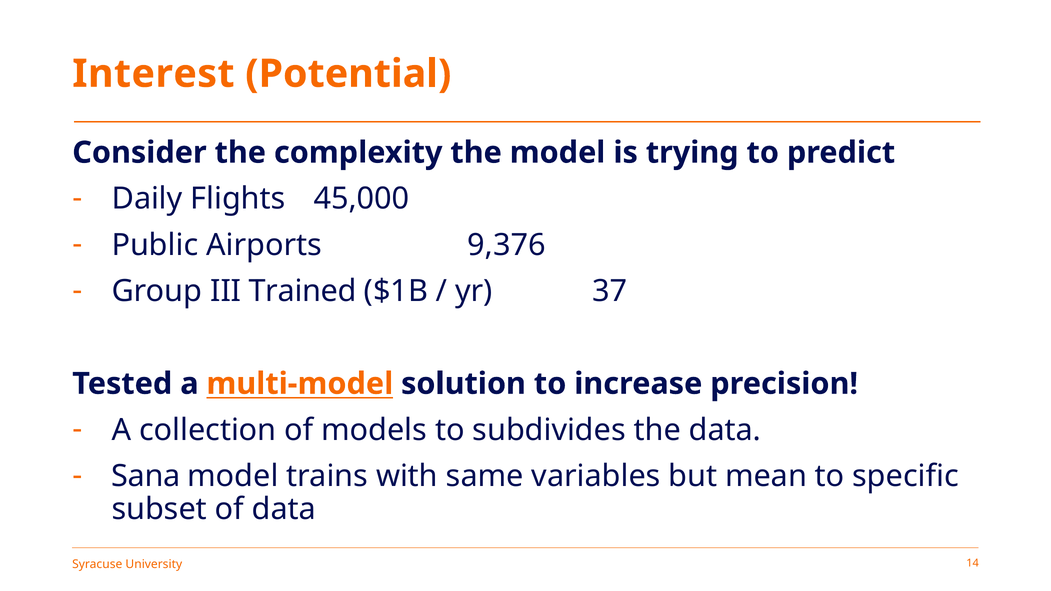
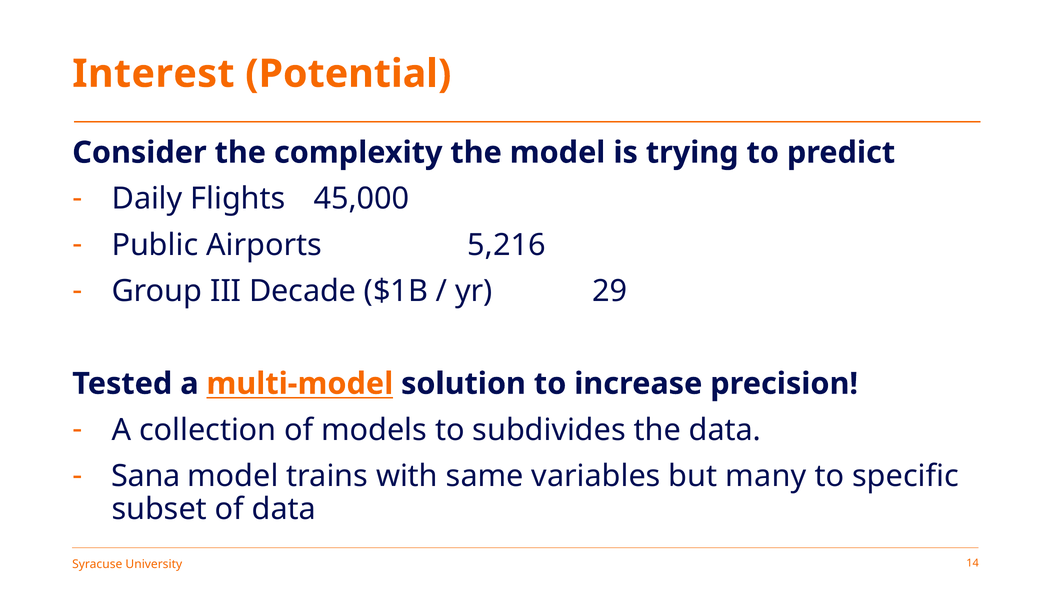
9,376: 9,376 -> 5,216 (507, 245)
Trained: Trained -> Decade (303, 291)
37: 37 -> 29 (610, 291)
mean: mean -> many (766, 476)
